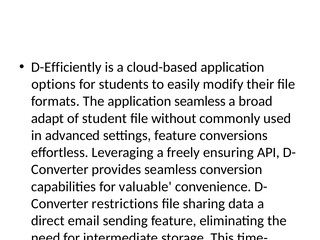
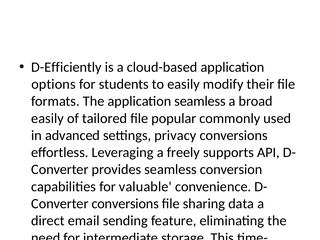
adapt: adapt -> easily (47, 118)
student: student -> tailored (105, 118)
without: without -> popular (174, 118)
settings feature: feature -> privacy (175, 135)
ensuring: ensuring -> supports (228, 152)
restrictions: restrictions -> conversions (125, 204)
